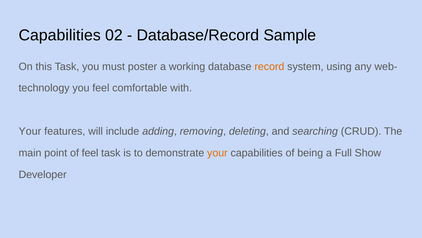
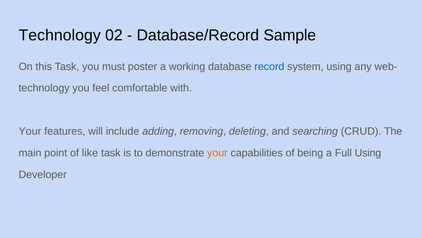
Capabilities: Capabilities -> Technology (60, 35)
record colour: orange -> blue (269, 66)
of feel: feel -> like (90, 153)
Full Show: Show -> Using (368, 153)
